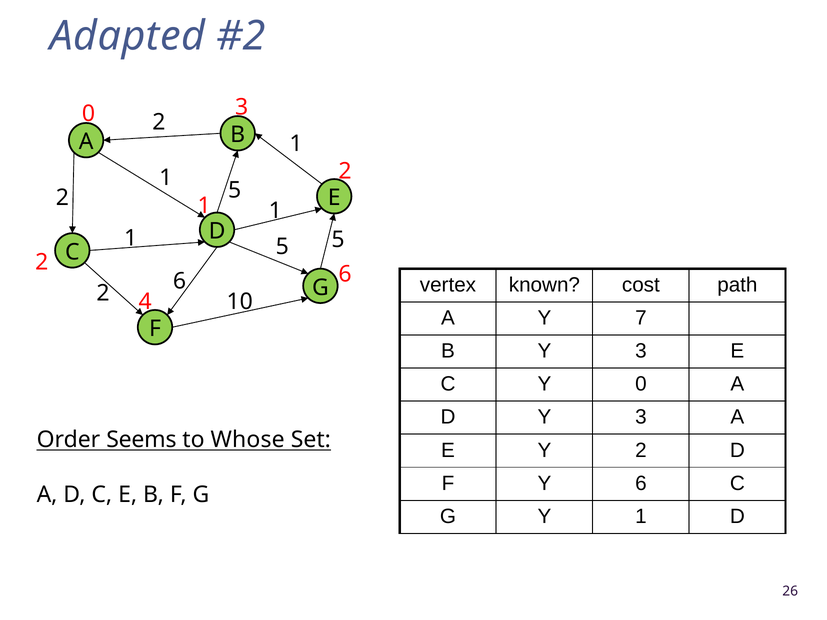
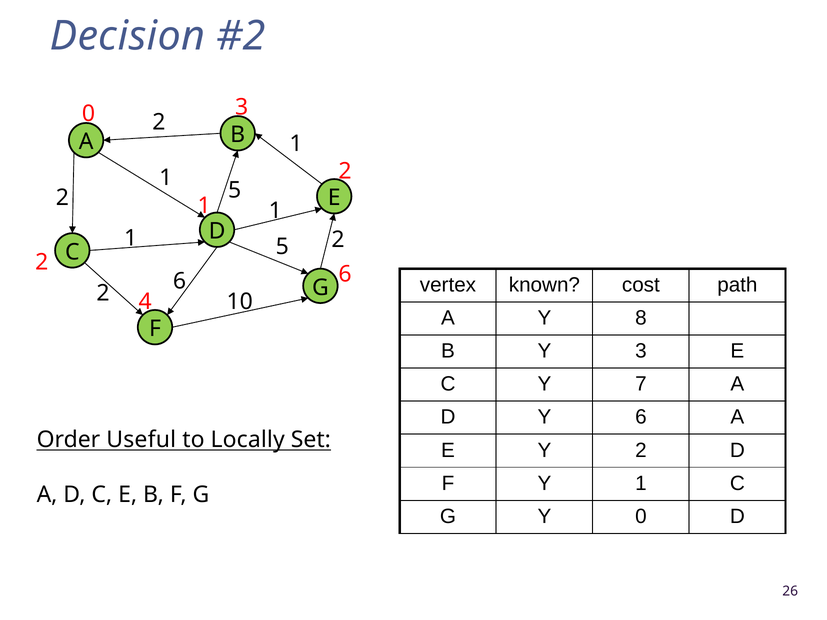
Adapted: Adapted -> Decision (127, 36)
5 5: 5 -> 2 (338, 240)
7: 7 -> 8 (641, 318)
Y 0: 0 -> 7 (641, 384)
D Y 3: 3 -> 6 (641, 417)
Seems: Seems -> Useful (141, 440)
Whose: Whose -> Locally (248, 440)
Y 6: 6 -> 1 (641, 484)
Y 1: 1 -> 0 (641, 517)
